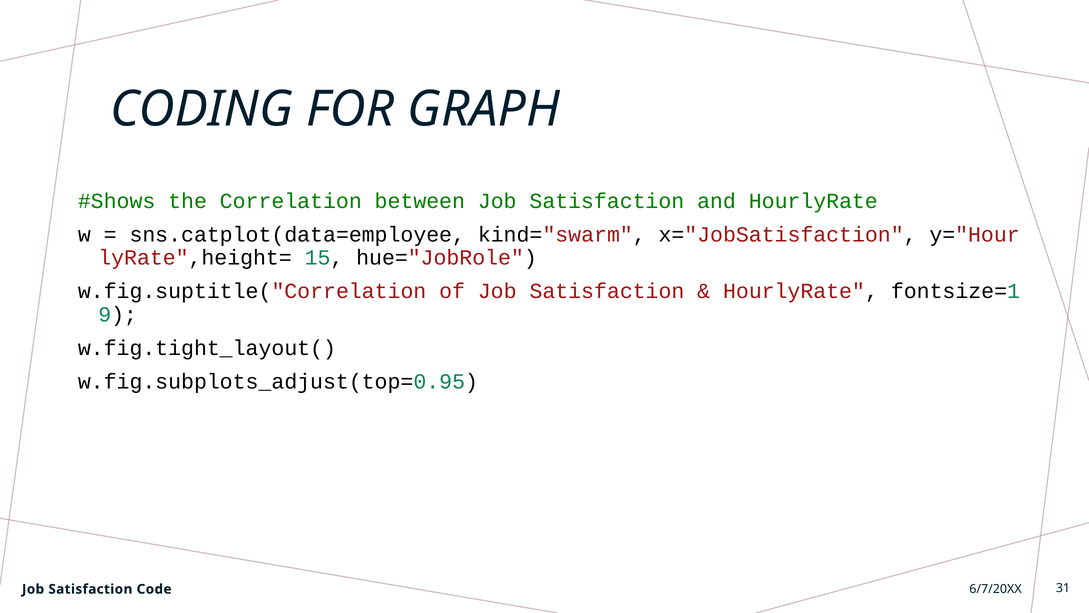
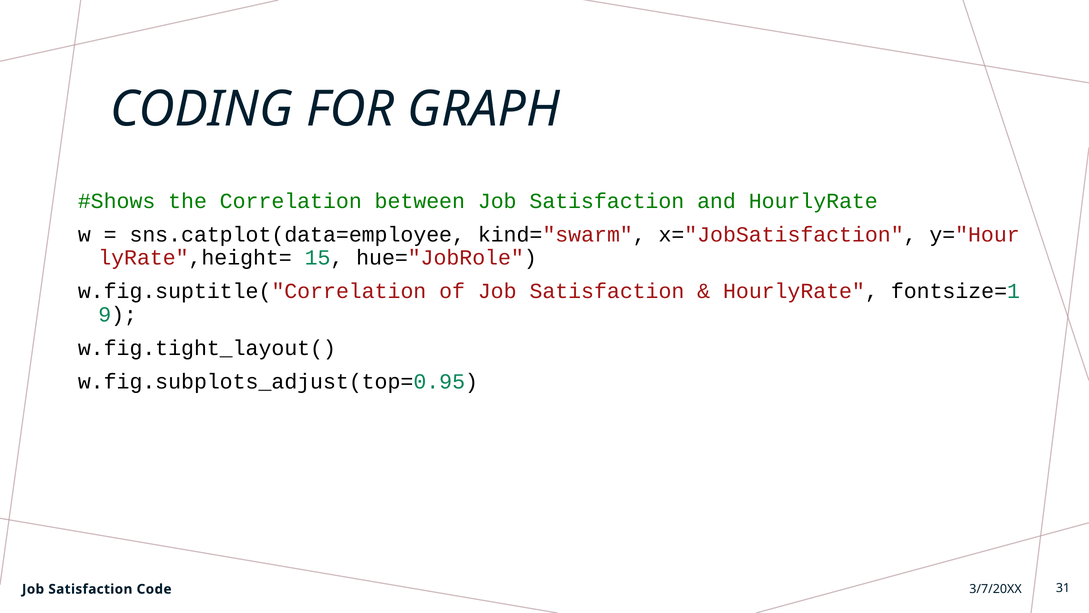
6/7/20XX: 6/7/20XX -> 3/7/20XX (995, 589)
